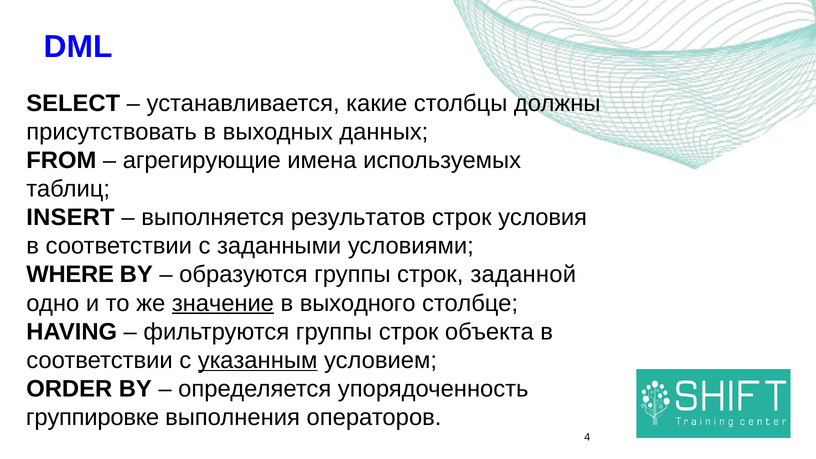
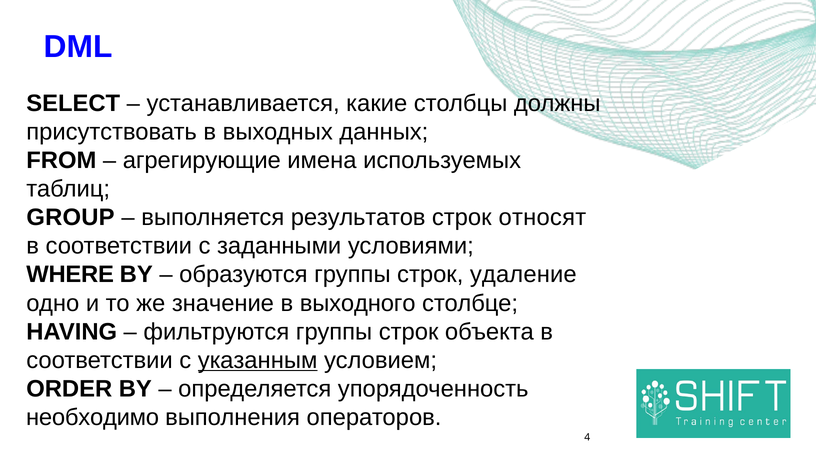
INSERT: INSERT -> GROUP (70, 217)
условия: условия -> относят (542, 217)
заданной: заданной -> удаление (523, 275)
значение underline: present -> none (223, 303)
группировке: группировке -> необходимо (93, 417)
